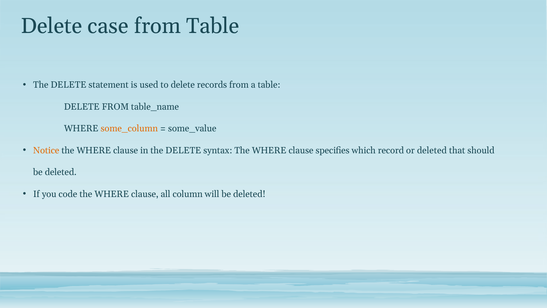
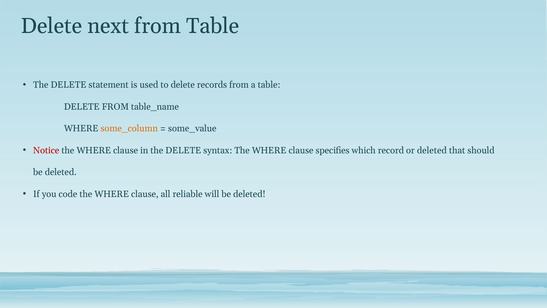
case: case -> next (108, 26)
Notice colour: orange -> red (46, 150)
column: column -> reliable (188, 194)
